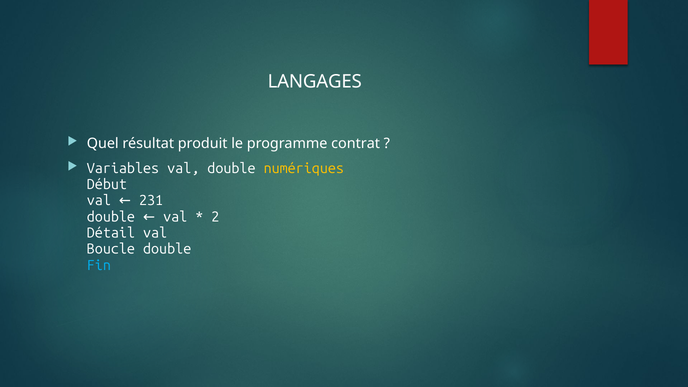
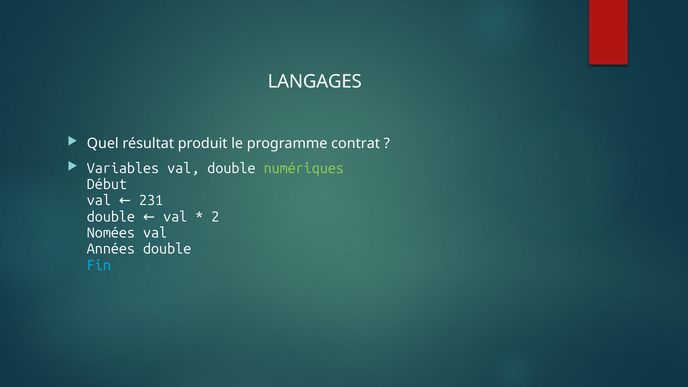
numériques colour: yellow -> light green (304, 168)
Détail: Détail -> Nomées (111, 233)
Boucle: Boucle -> Années (111, 249)
